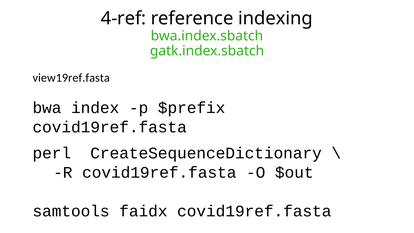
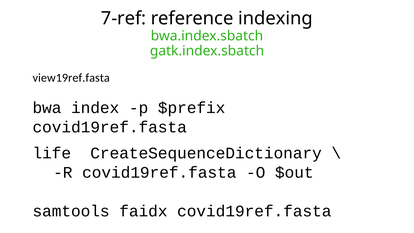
4-ref: 4-ref -> 7-ref (124, 18)
perl: perl -> life (52, 153)
